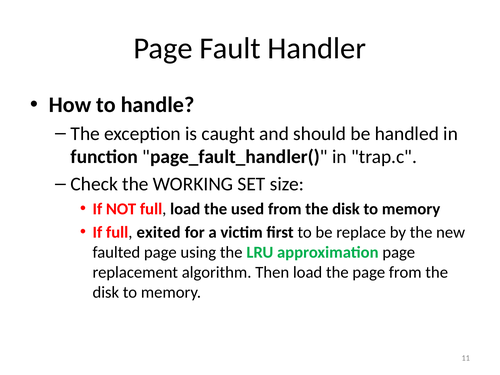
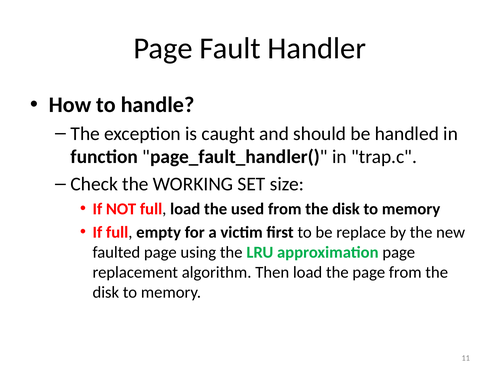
exited: exited -> empty (159, 232)
